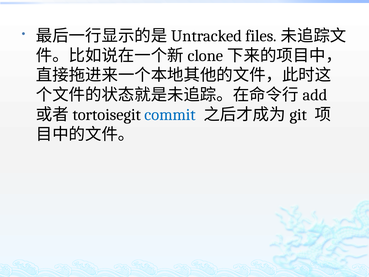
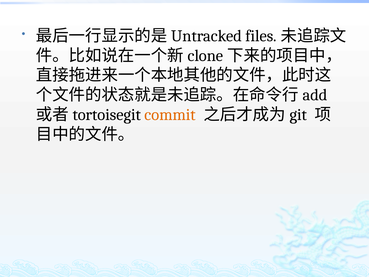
commit colour: blue -> orange (170, 115)
